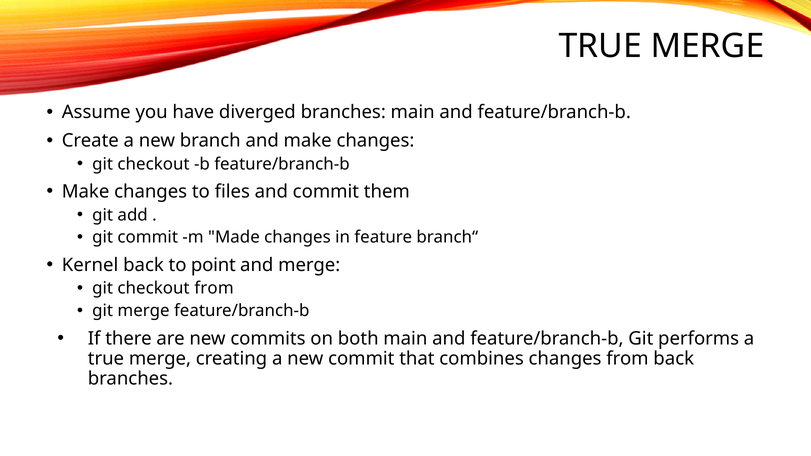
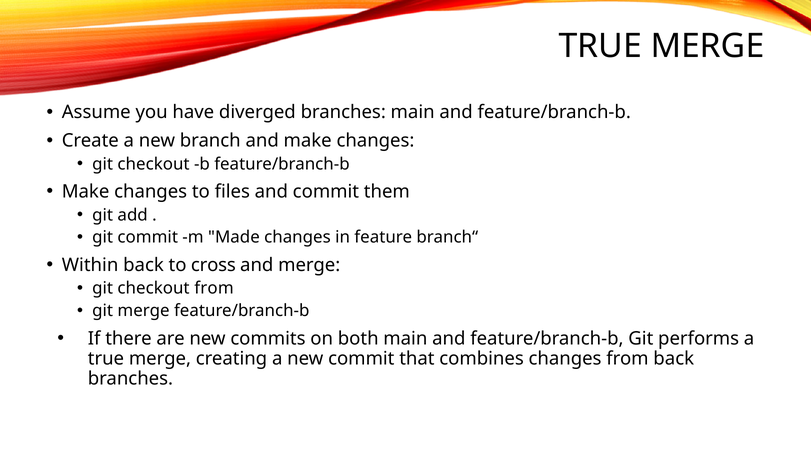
Kernel: Kernel -> Within (90, 265)
point: point -> cross (213, 265)
